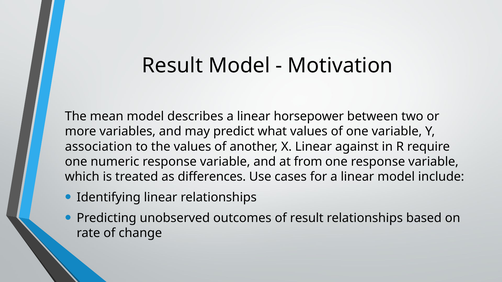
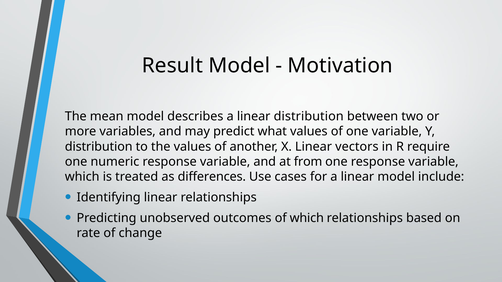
linear horsepower: horsepower -> distribution (309, 117)
association: association -> distribution (99, 147)
against: against -> vectors (357, 147)
of result: result -> which (307, 218)
